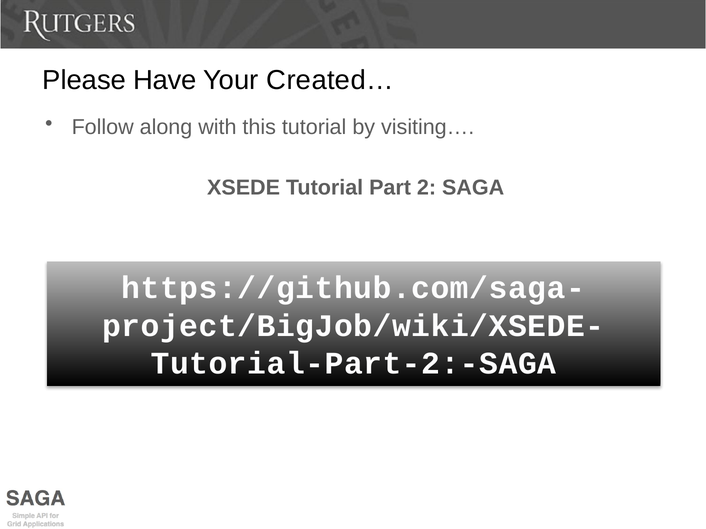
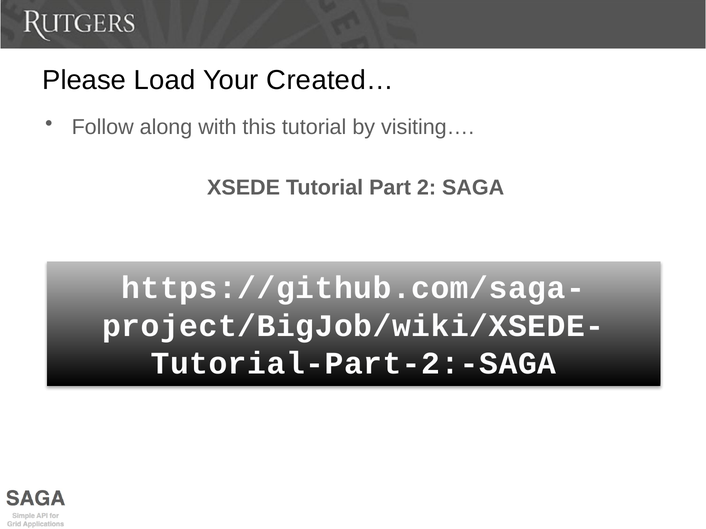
Have: Have -> Load (165, 80)
